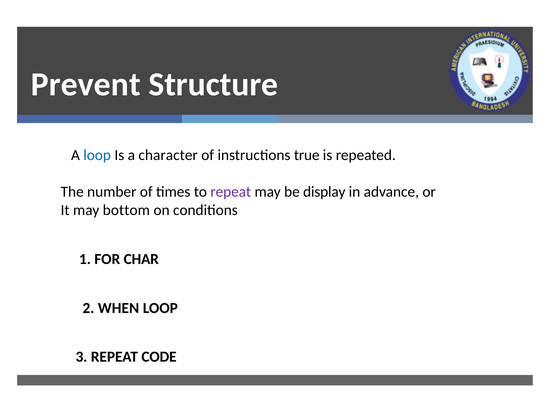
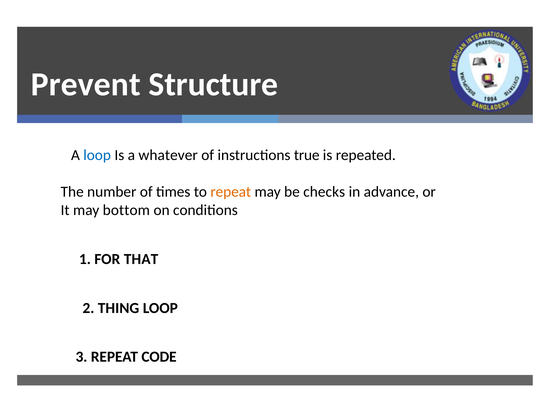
character: character -> whatever (168, 155)
repeat colour: purple -> orange (231, 191)
display: display -> checks (324, 191)
CHAR: CHAR -> THAT (141, 259)
WHEN: WHEN -> THING (119, 308)
